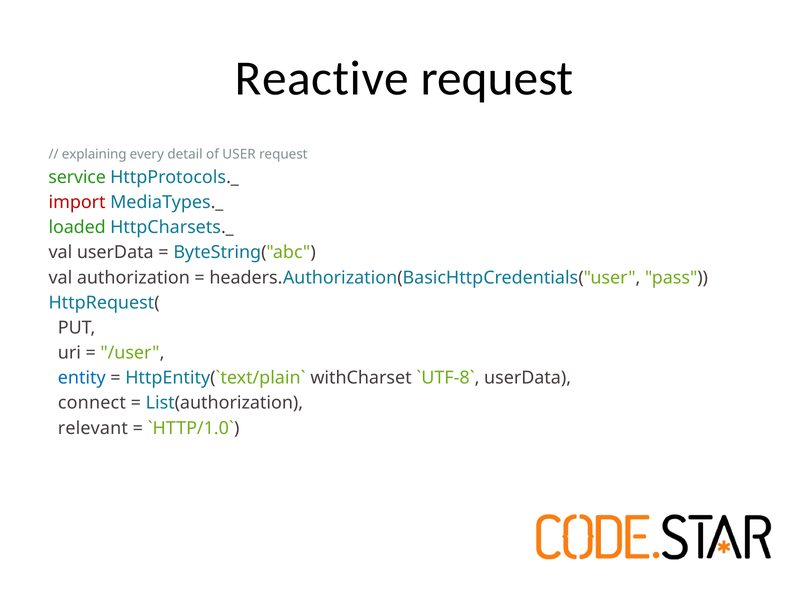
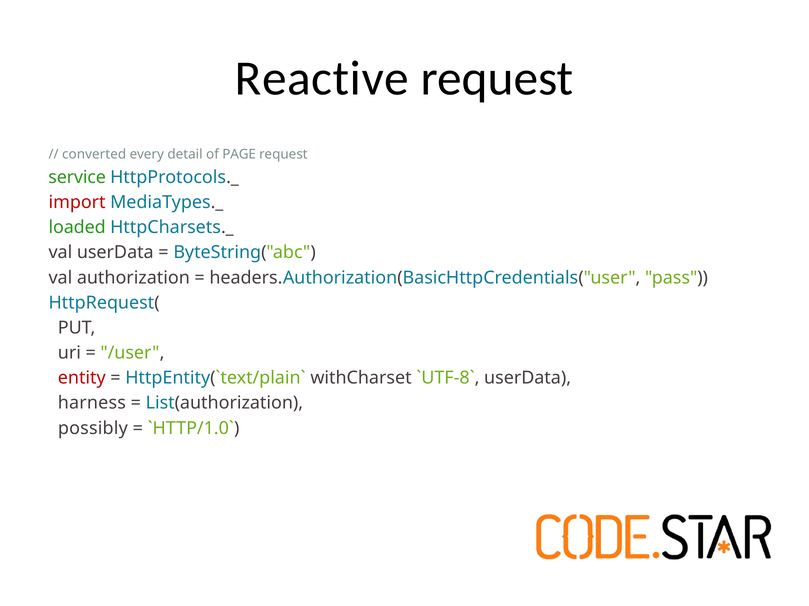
explaining: explaining -> converted (94, 155)
USER: USER -> PAGE (239, 155)
entity colour: blue -> red (82, 378)
connect: connect -> harness (92, 404)
relevant: relevant -> possibly (93, 429)
